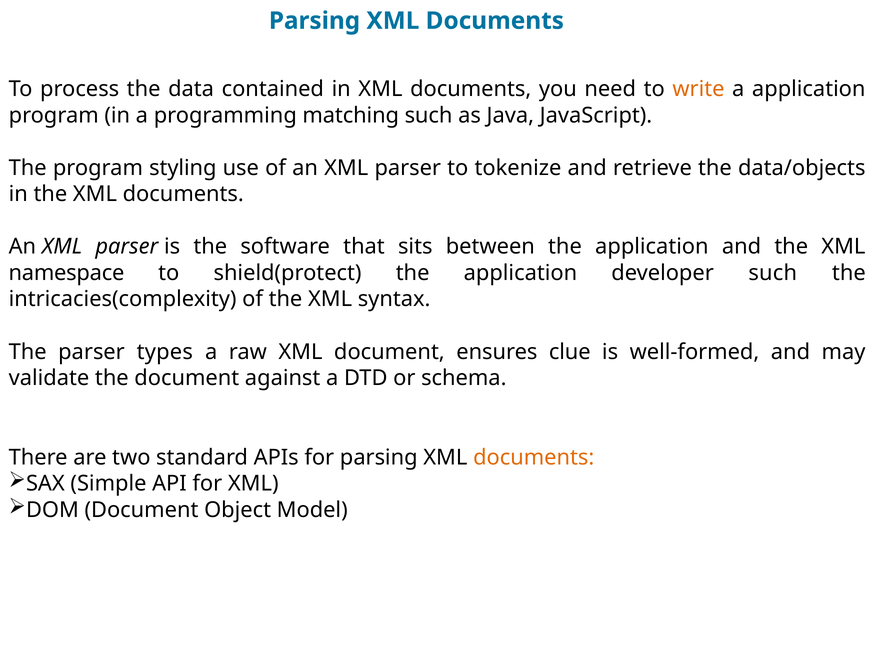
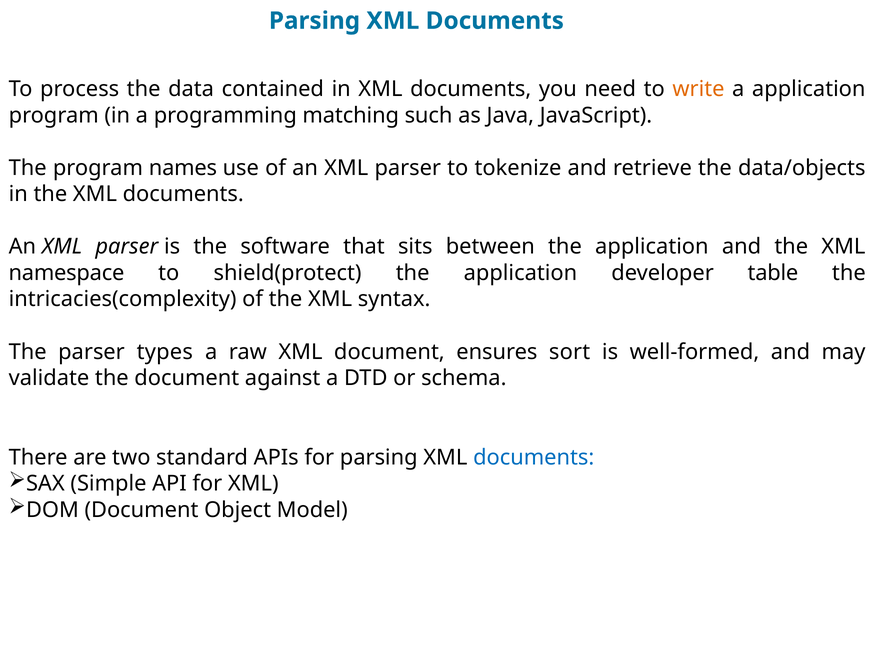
styling: styling -> names (183, 168)
developer such: such -> table (773, 273)
clue: clue -> sort (570, 351)
documents colour: orange -> blue (534, 457)
